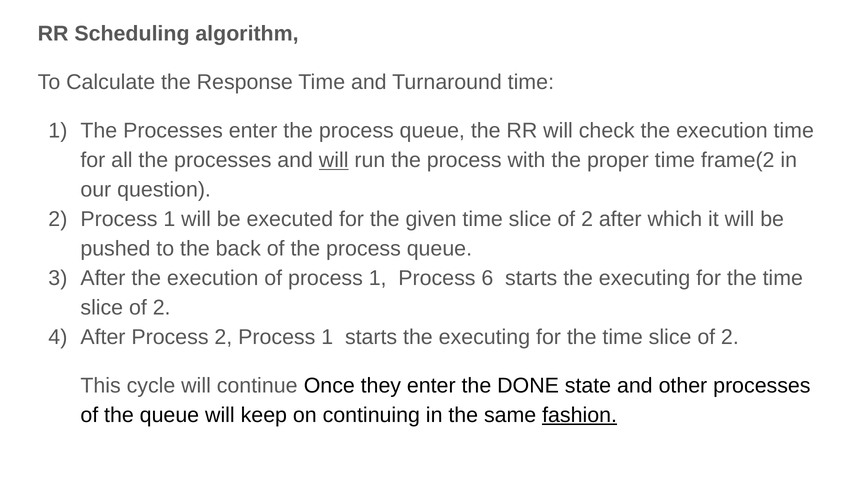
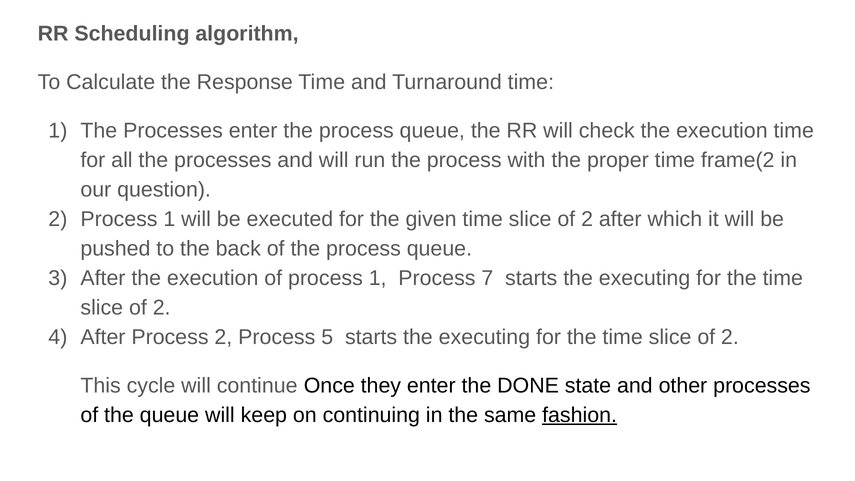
will underline: present -> none (334, 160)
6: 6 -> 7 (487, 278)
Process 2 Process 1: 1 -> 5 (327, 337)
